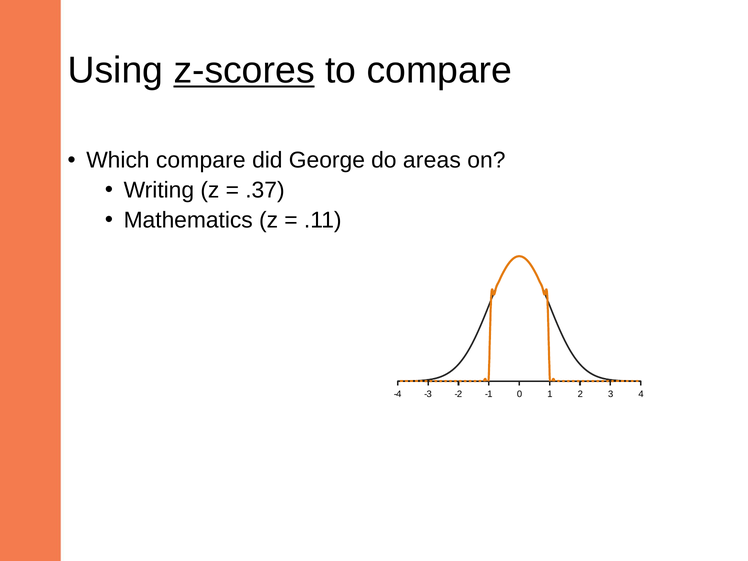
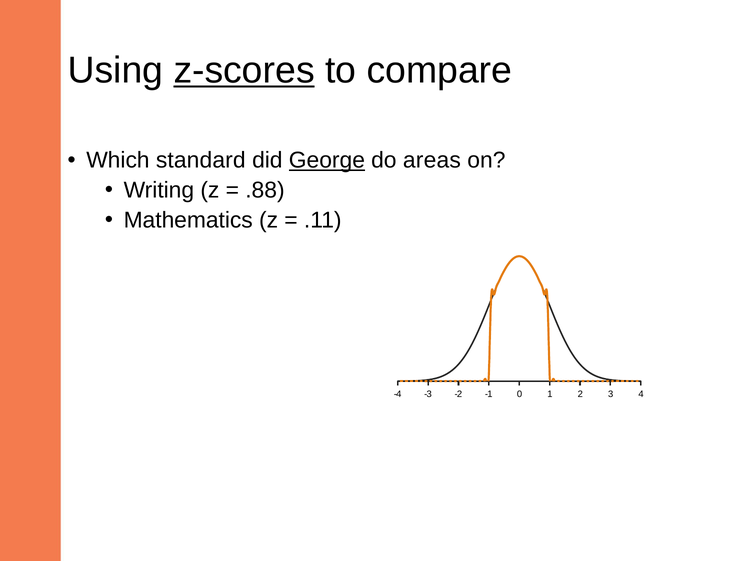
Which compare: compare -> standard (201, 160)
George underline: none -> present (327, 160)
.37: .37 -> .88 (265, 190)
